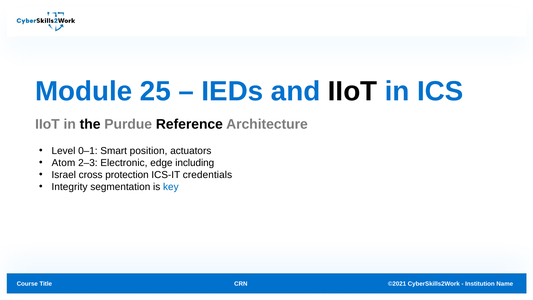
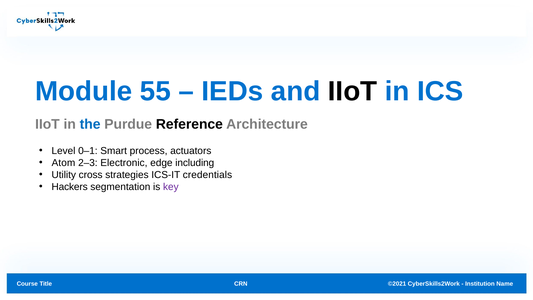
25: 25 -> 55 (155, 91)
the colour: black -> blue (90, 124)
position: position -> process (149, 151)
Israel: Israel -> Utility (64, 175)
protection: protection -> strategies (127, 175)
Integrity: Integrity -> Hackers (70, 187)
key colour: blue -> purple (171, 187)
